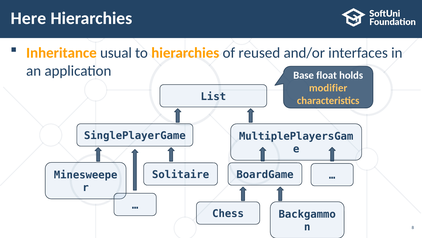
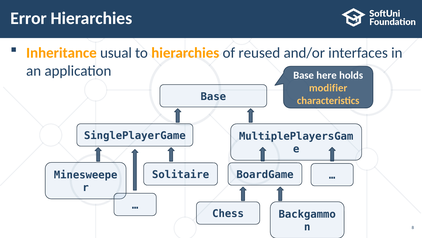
Here: Here -> Error (29, 18)
float: float -> here (327, 75)
List: List -> Base (213, 96)
